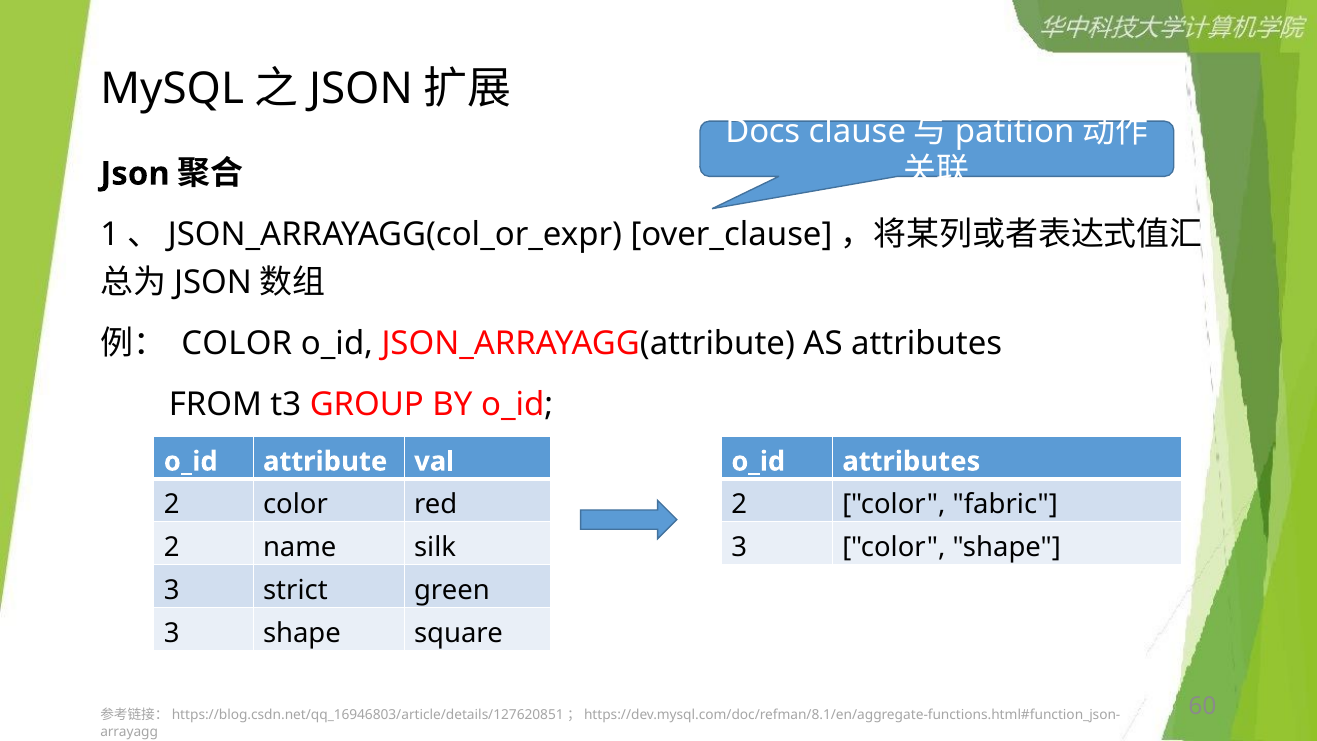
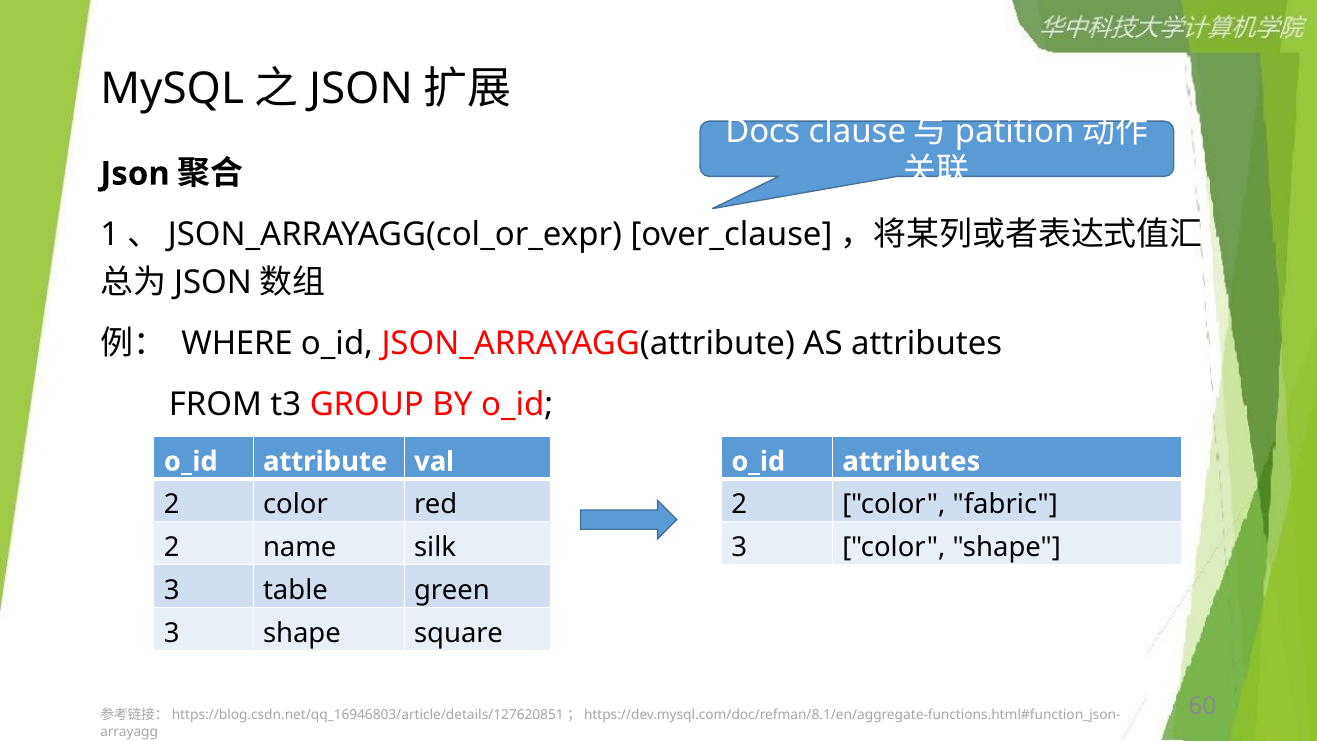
COLOR: COLOR -> WHERE (237, 343)
strict: strict -> table (295, 590)
